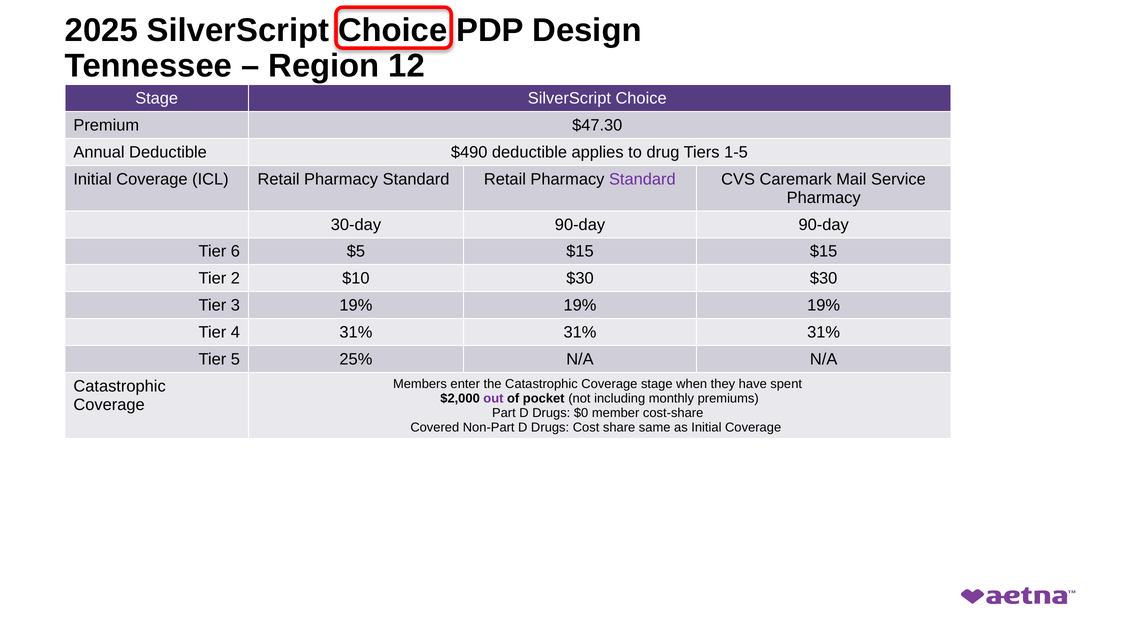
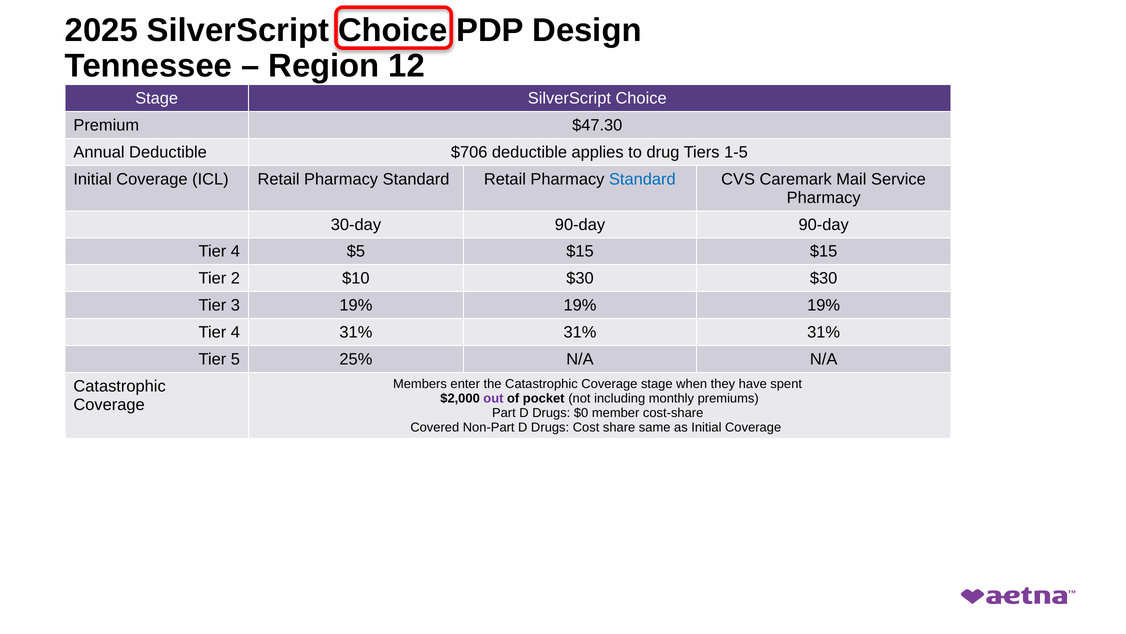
$490: $490 -> $706 (469, 152)
Standard colour: purple -> blue (642, 179)
6: 6 -> 4 (235, 251)
